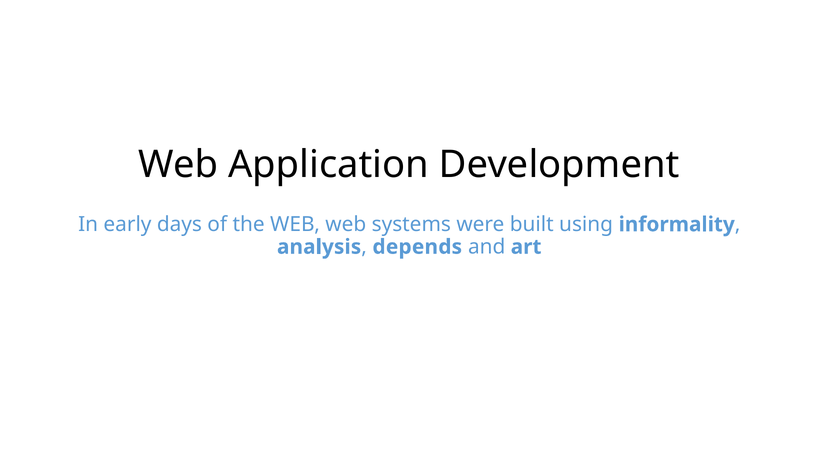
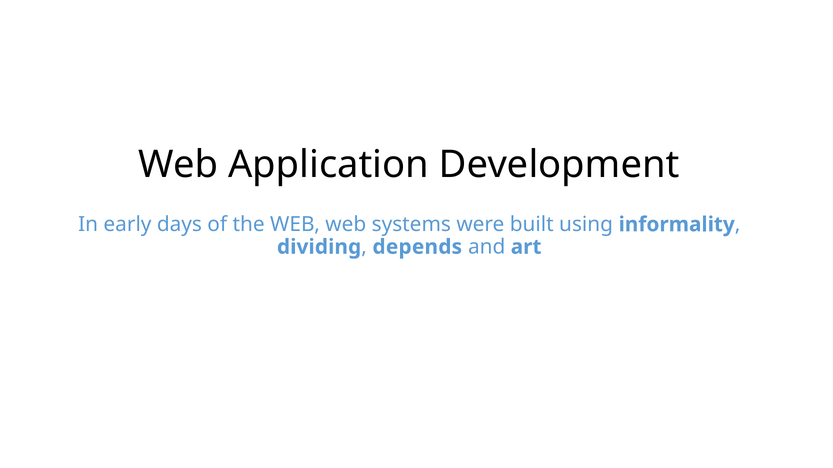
analysis: analysis -> dividing (319, 247)
